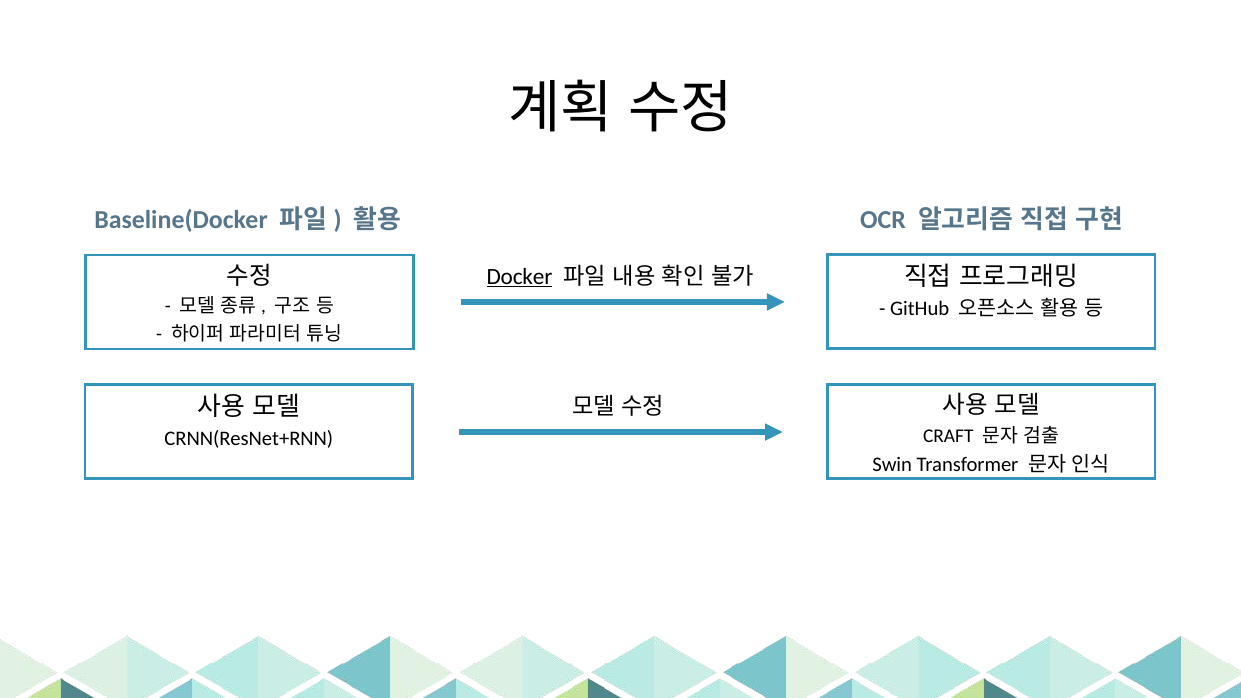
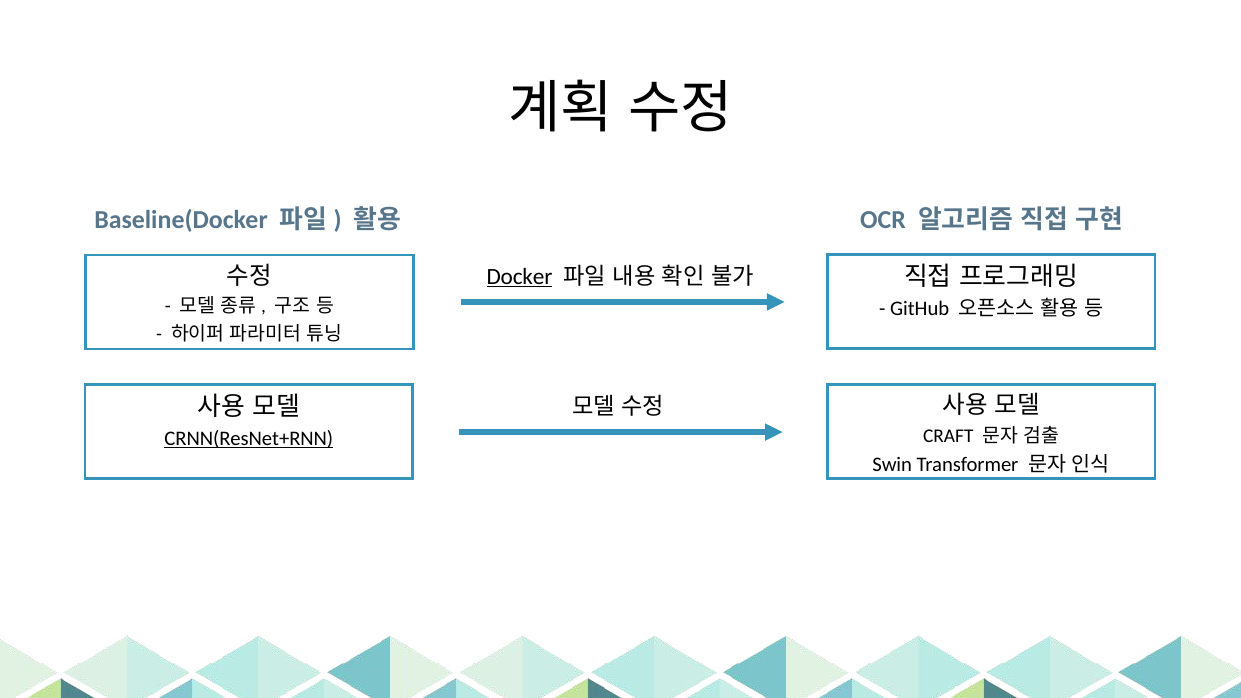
CRNN(ResNet+RNN underline: none -> present (249, 438)
